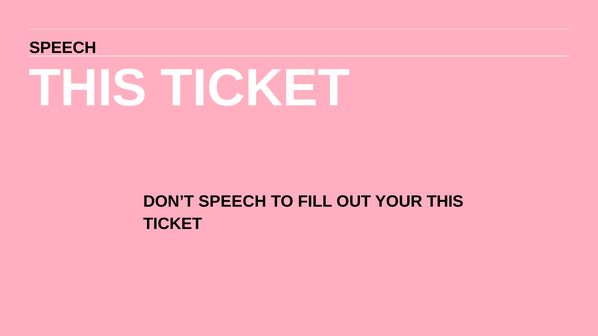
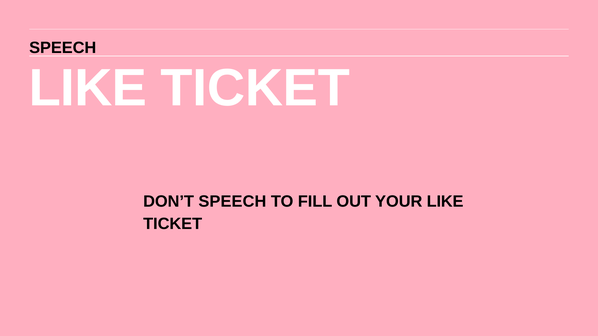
THIS: THIS -> LIKE (88, 88)
YOUR THIS: THIS -> LIKE (445, 201)
